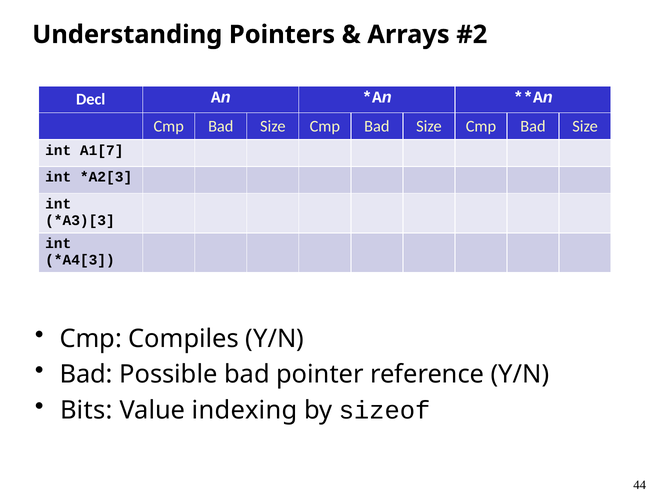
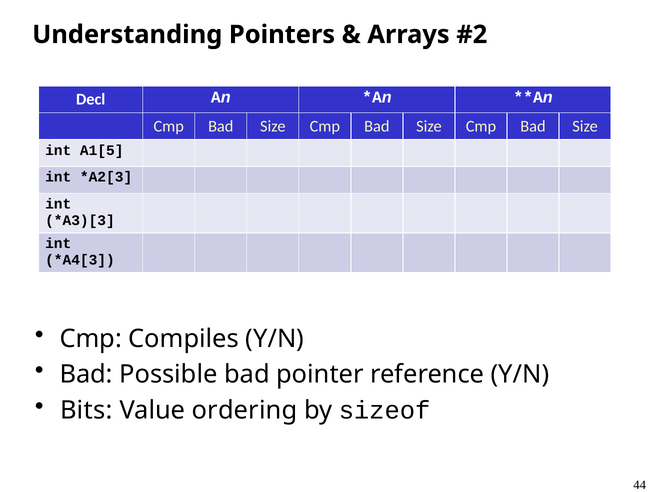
A1[7: A1[7 -> A1[5 (102, 150)
indexing: indexing -> ordering (245, 410)
